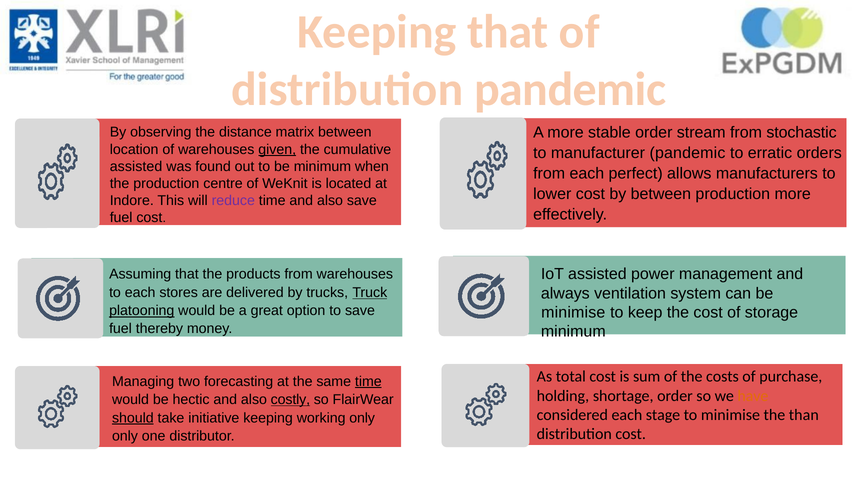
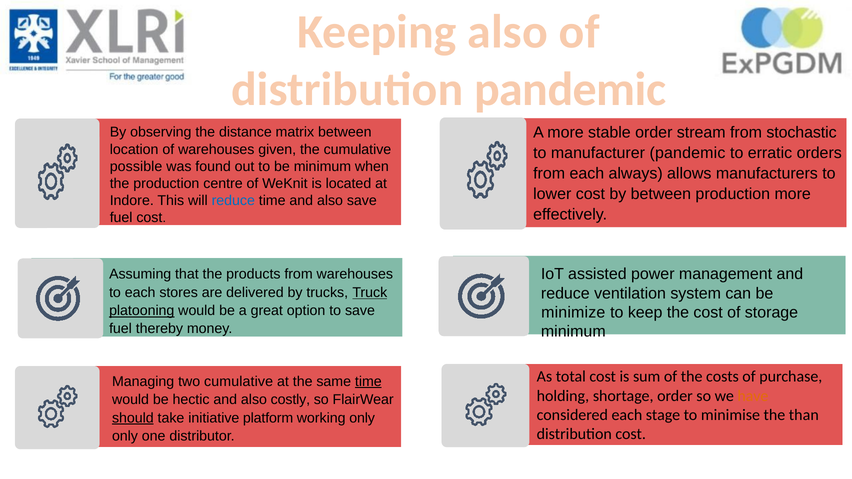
Keeping that: that -> also (508, 32)
given underline: present -> none (277, 149)
assisted: assisted -> possible (136, 166)
perfect: perfect -> always (636, 174)
reduce colour: purple -> blue (233, 201)
always: always -> reduce (565, 293)
minimise: minimise -> minimize (573, 313)
two forecasting: forecasting -> cumulative (239, 382)
costly underline: present -> none (290, 400)
initiative keeping: keeping -> platform (268, 418)
